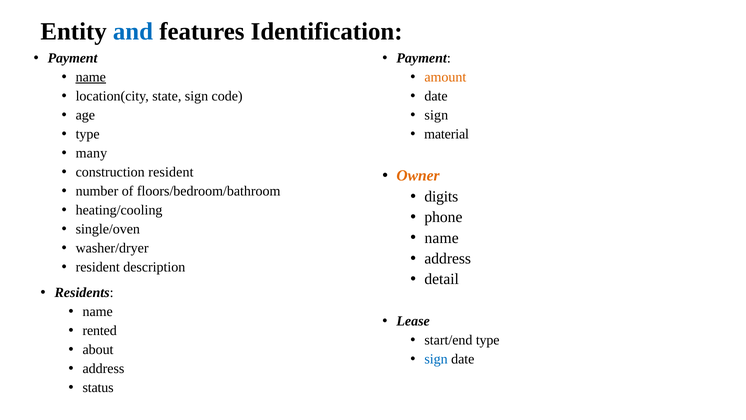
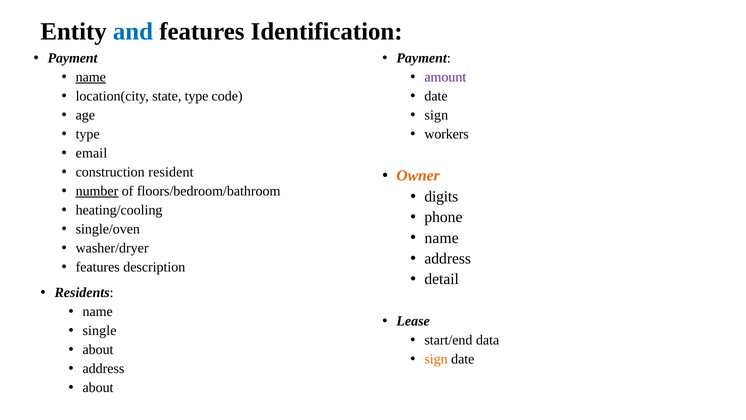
amount colour: orange -> purple (445, 77)
state sign: sign -> type (197, 96)
material: material -> workers (447, 134)
many: many -> email (91, 153)
number underline: none -> present (97, 191)
resident: resident -> features (98, 267)
rented: rented -> single (100, 330)
start/end type: type -> data (488, 340)
sign colour: blue -> orange (436, 359)
status: status -> about (98, 387)
